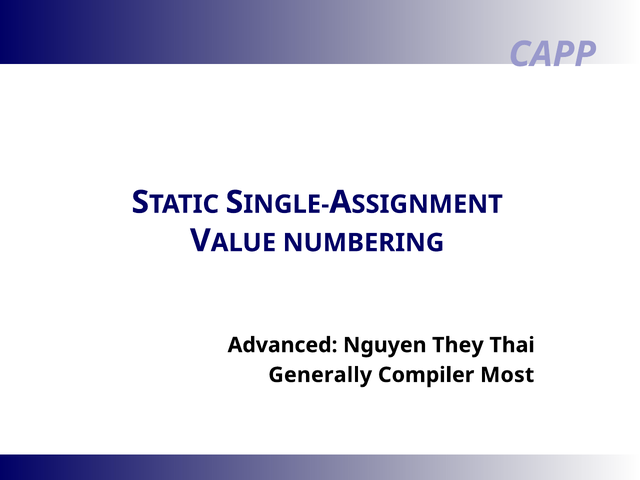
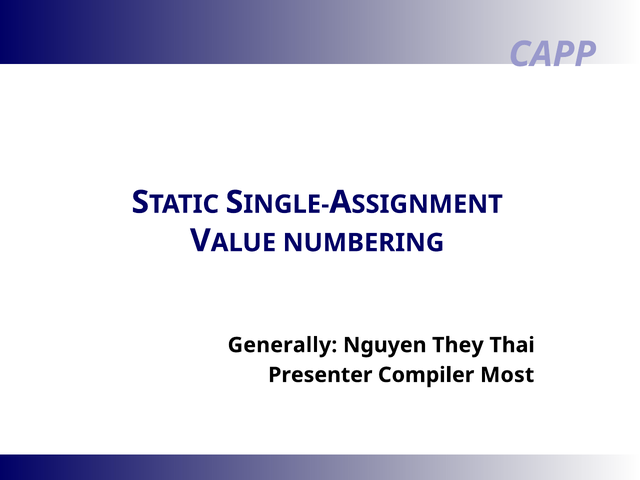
Advanced: Advanced -> Generally (282, 345)
Generally: Generally -> Presenter (320, 375)
